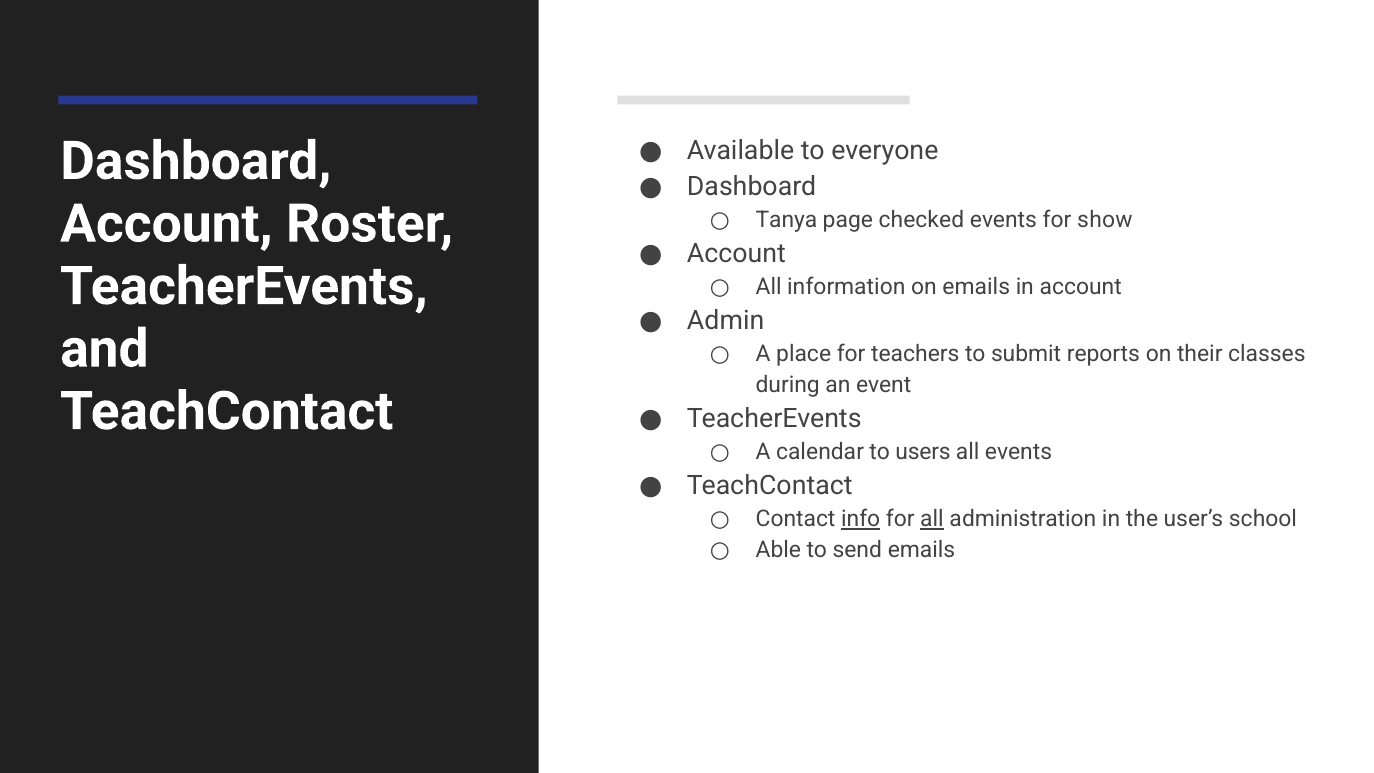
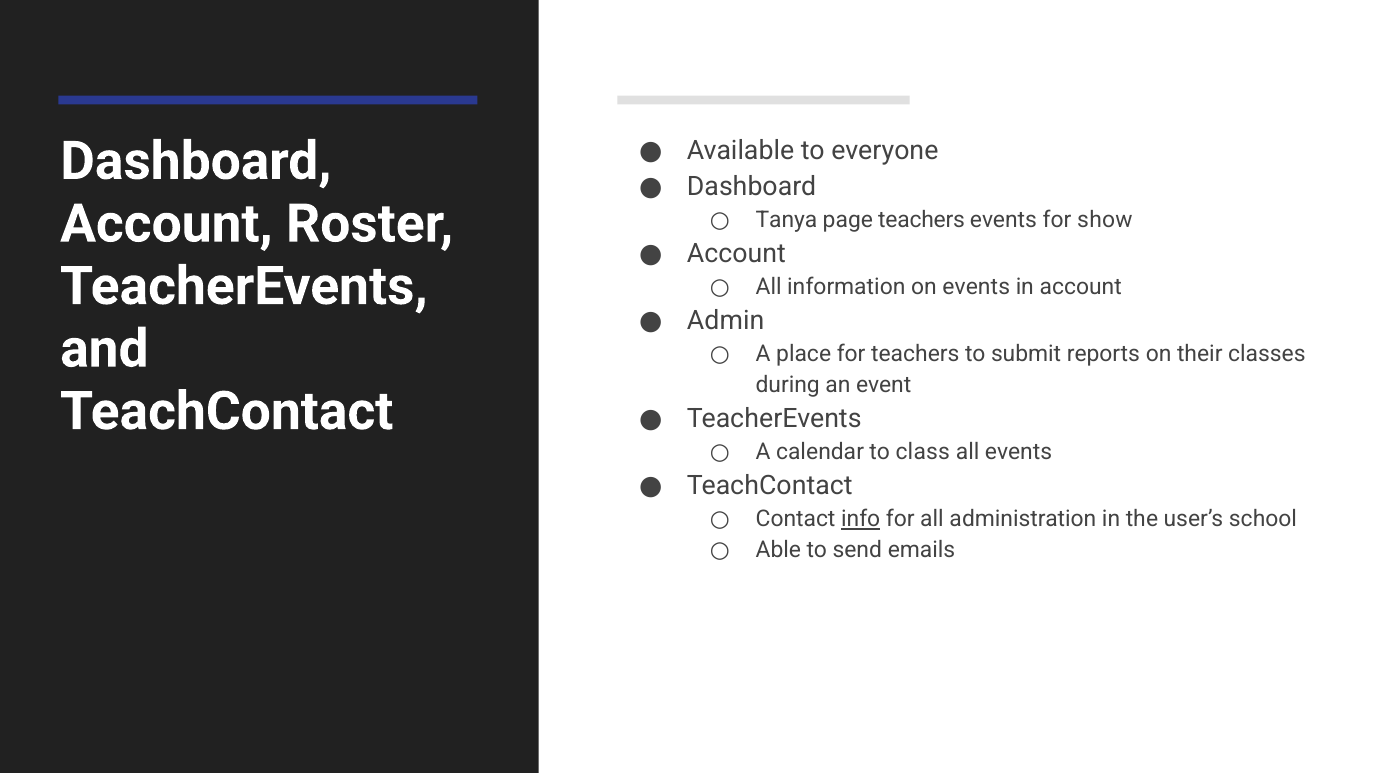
page checked: checked -> teachers (922, 220)
on emails: emails -> events (976, 287)
users: users -> class (923, 452)
all underline: present -> none (932, 519)
